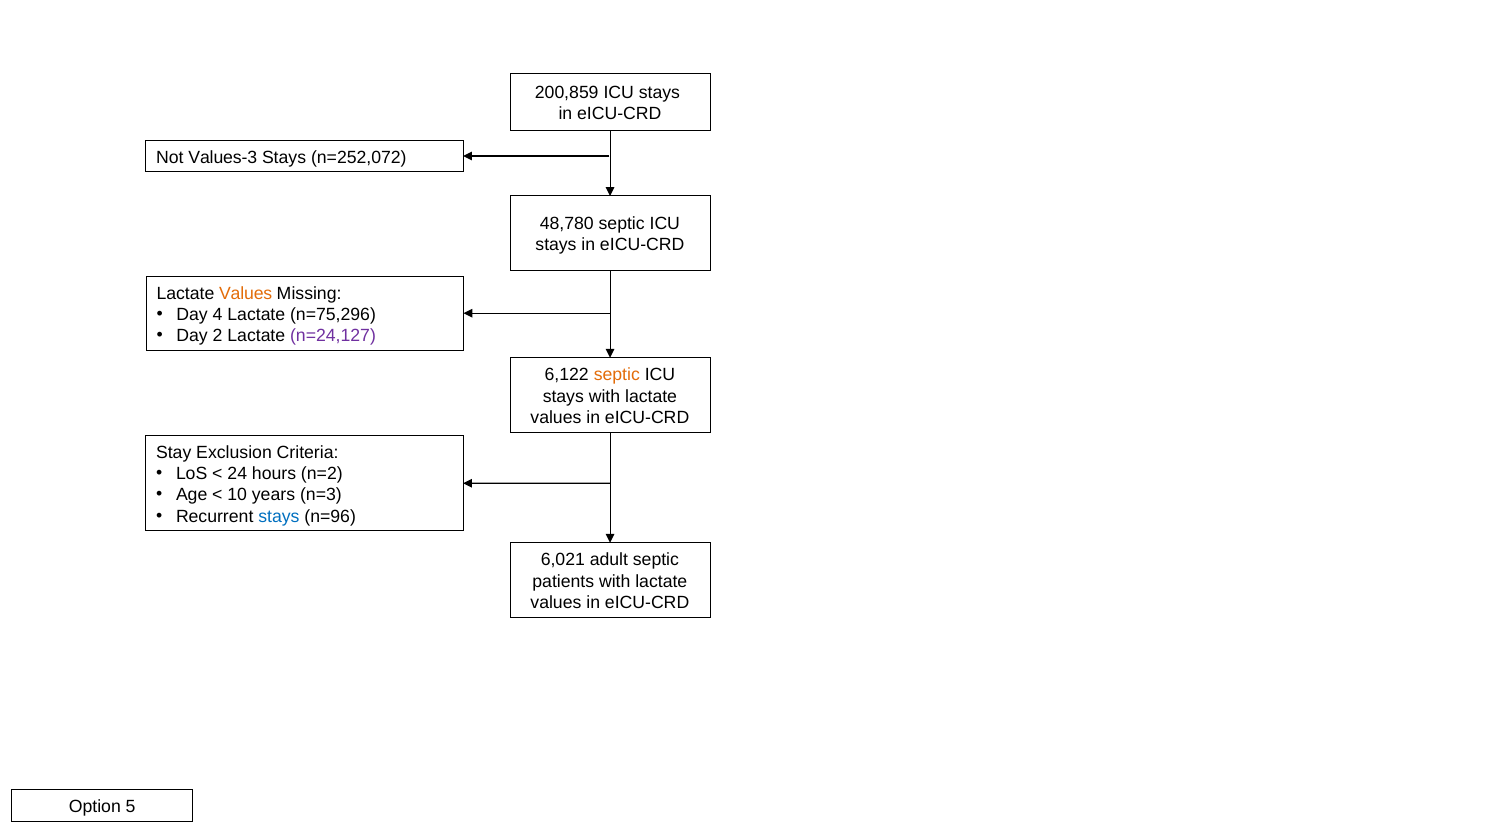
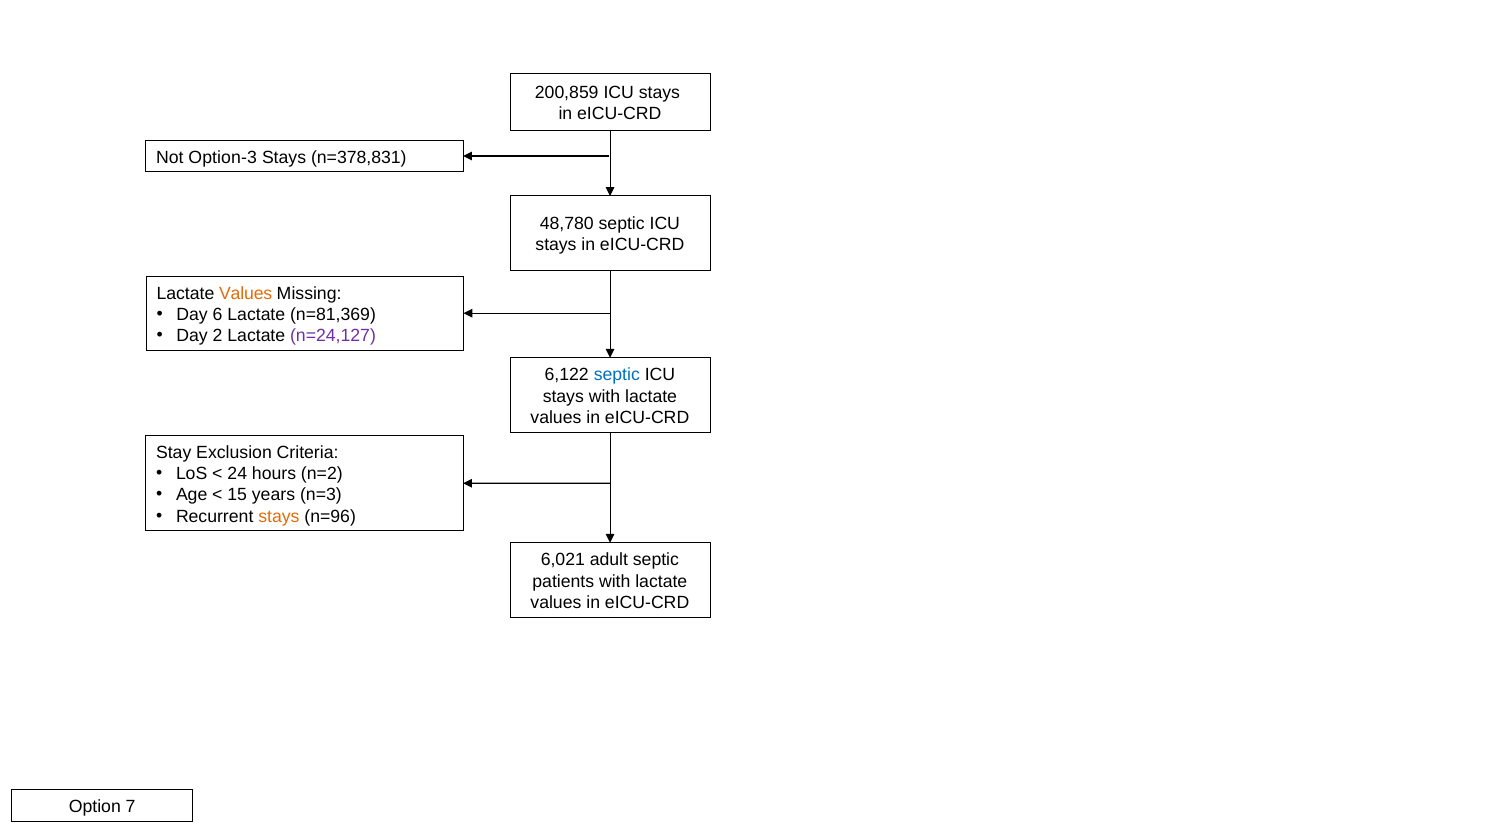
Values-3: Values-3 -> Option-3 (223, 157)
n=252,072: n=252,072 -> n=378,831 (359, 157)
4: 4 -> 6 (218, 315)
n=75,296: n=75,296 -> n=81,369 (333, 315)
septic colour: orange -> blue (617, 375)
10: 10 -> 15 (237, 495)
stays colour: blue -> orange (279, 516)
5: 5 -> 7 (131, 807)
